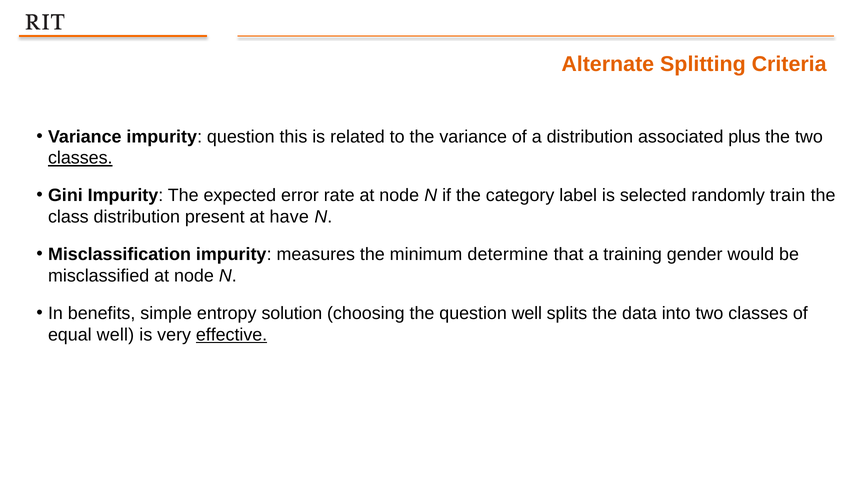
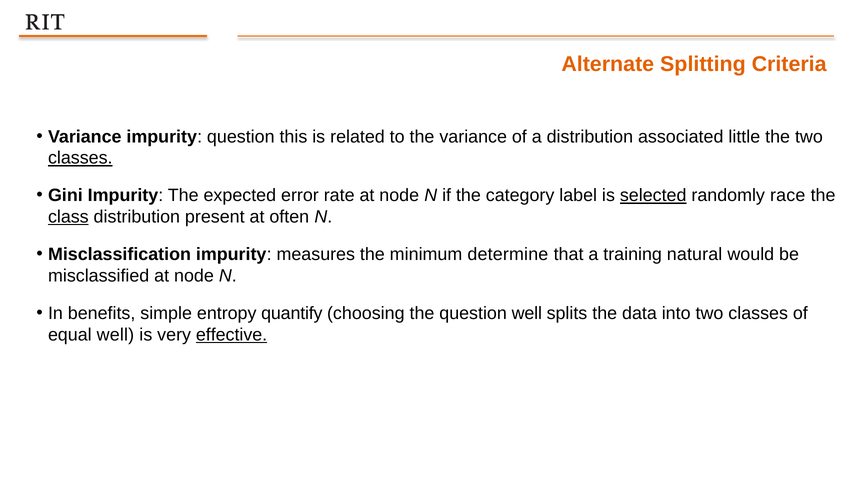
plus: plus -> little (744, 137)
selected underline: none -> present (653, 196)
train: train -> race (788, 196)
class underline: none -> present (68, 217)
have: have -> often (289, 217)
gender: gender -> natural (695, 255)
solution: solution -> quantify (292, 313)
